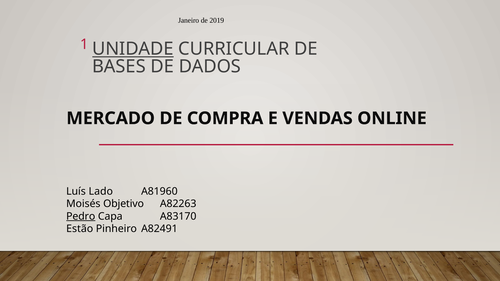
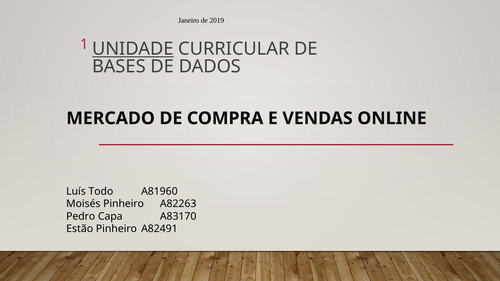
Lado: Lado -> Todo (101, 191)
Moisés Objetivo: Objetivo -> Pinheiro (124, 204)
Pedro underline: present -> none (81, 216)
